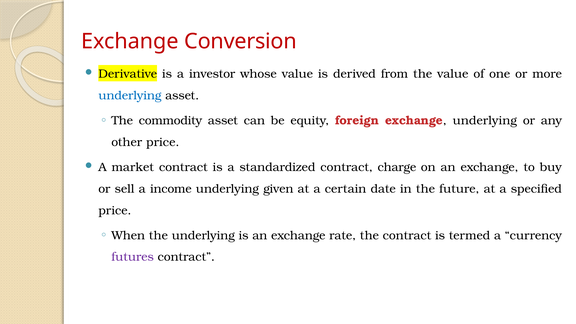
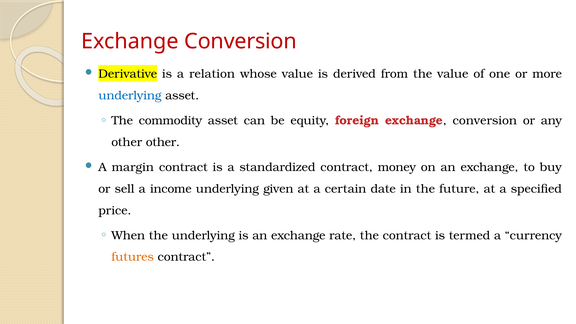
investor: investor -> relation (212, 74)
foreign exchange underlying: underlying -> conversion (485, 121)
other price: price -> other (163, 142)
market: market -> margin (133, 167)
charge: charge -> money (397, 167)
futures colour: purple -> orange (133, 257)
